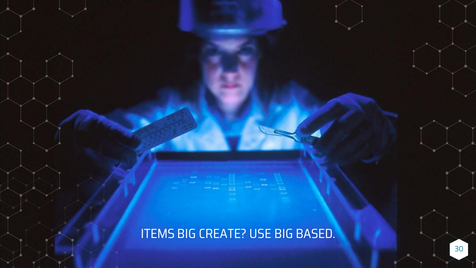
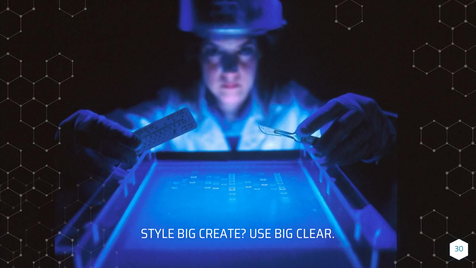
ITEMS: ITEMS -> STYLE (158, 234)
BASED: BASED -> CLEAR (315, 234)
